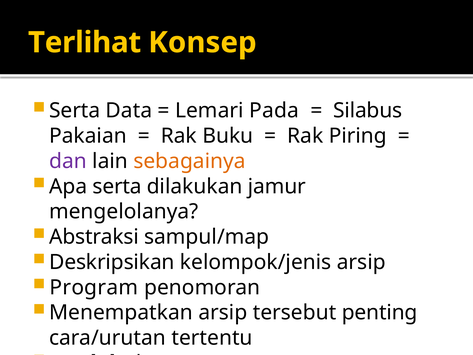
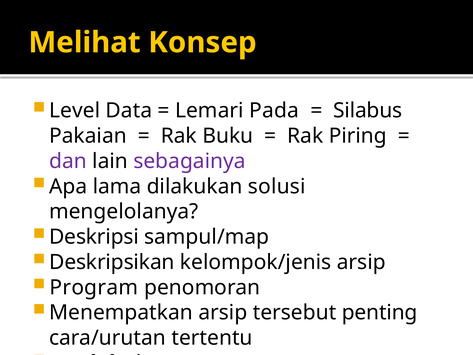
Terlihat: Terlihat -> Melihat (85, 42)
Serta: Serta -> Level (75, 111)
sebagainya colour: orange -> purple (190, 161)
Apa serta: serta -> lama (117, 186)
jamur: jamur -> solusi (277, 186)
Abstraksi: Abstraksi -> Deskripsi (94, 237)
